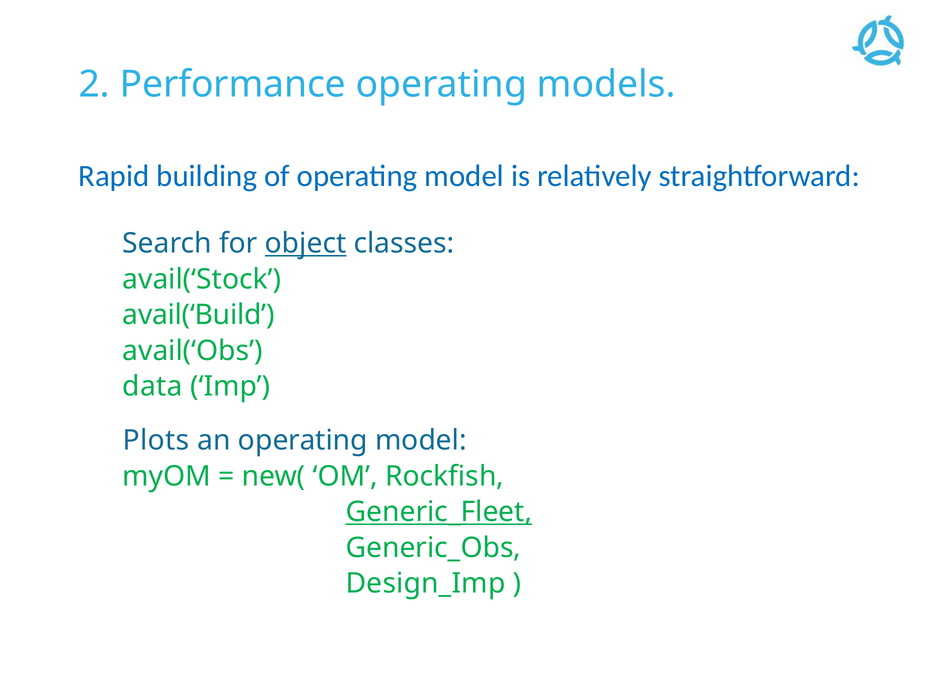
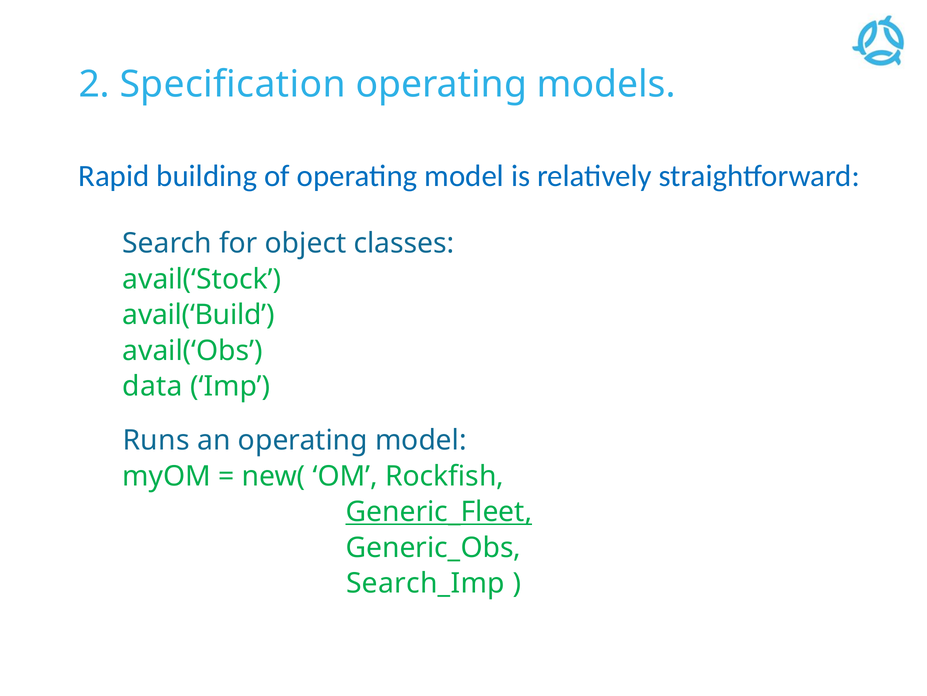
Performance: Performance -> Specification (233, 85)
object underline: present -> none (306, 243)
Plots: Plots -> Runs (156, 440)
Design_Imp: Design_Imp -> Search_Imp (425, 583)
